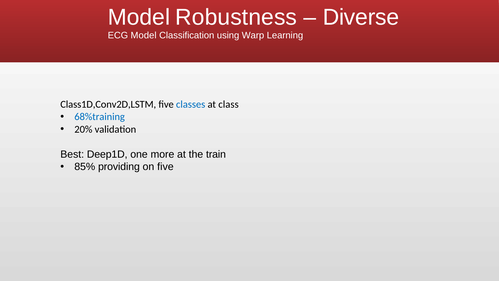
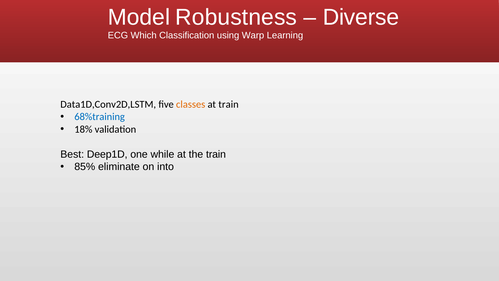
ECG Model: Model -> Which (144, 36)
Class1D,Conv2D,LSTM: Class1D,Conv2D,LSTM -> Data1D,Conv2D,LSTM (108, 104)
classes colour: blue -> orange (191, 104)
at class: class -> train (229, 104)
20%: 20% -> 18% (83, 129)
more: more -> while (162, 154)
providing: providing -> eliminate (119, 167)
on five: five -> into (165, 167)
